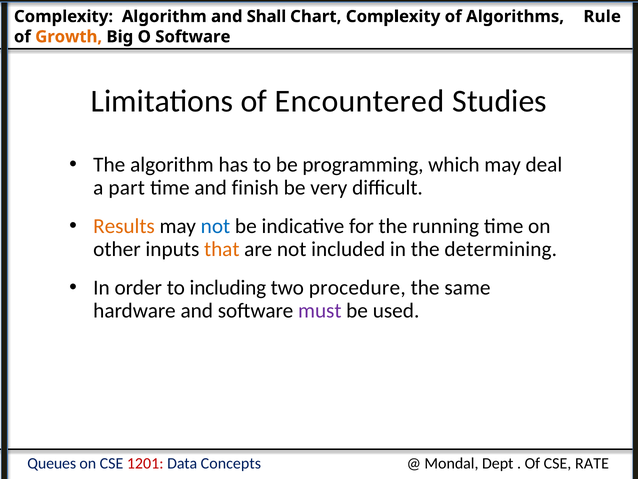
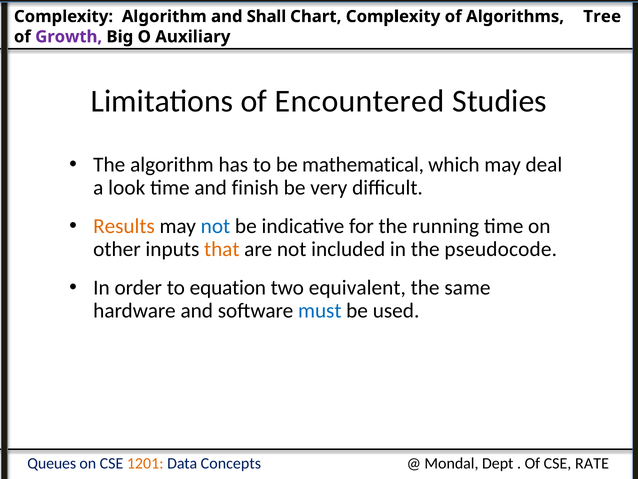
Rule: Rule -> Tree (602, 16)
Growth colour: orange -> purple (69, 37)
O Software: Software -> Auxiliary (193, 37)
programming: programming -> mathematical (363, 164)
part: part -> look (127, 187)
determining: determining -> pseudocode (501, 249)
including: including -> equation (228, 287)
procedure: procedure -> equivalent (357, 287)
must colour: purple -> blue (320, 310)
1201 colour: red -> orange (145, 463)
